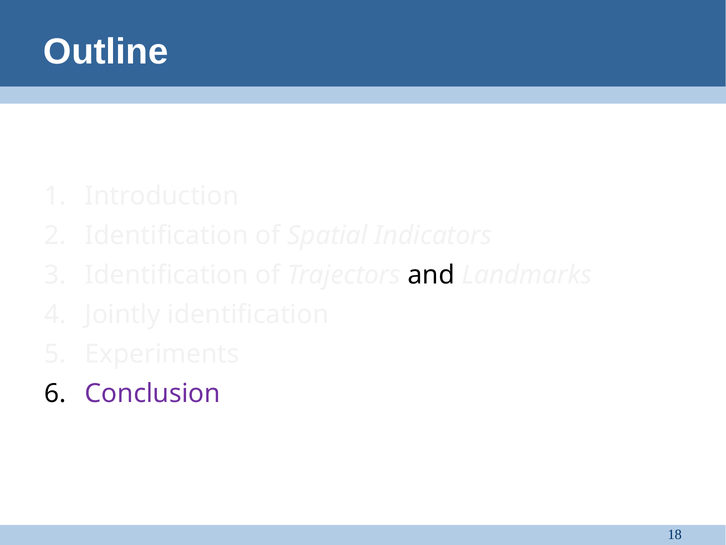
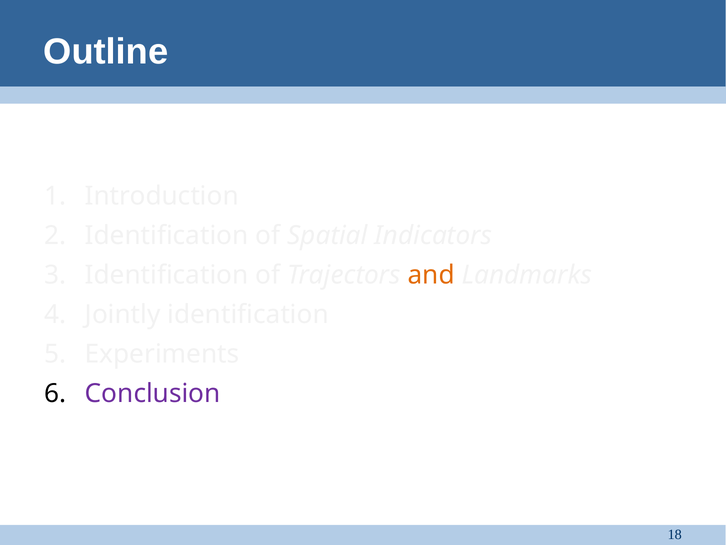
and colour: black -> orange (431, 275)
